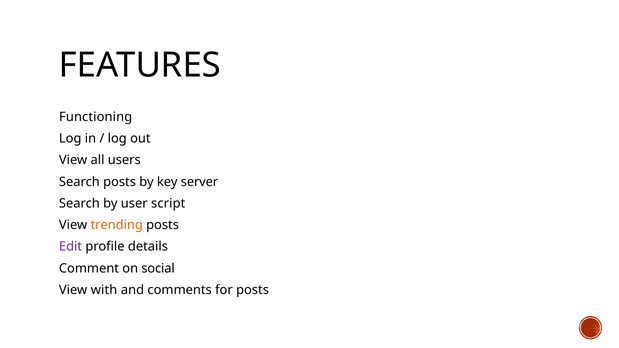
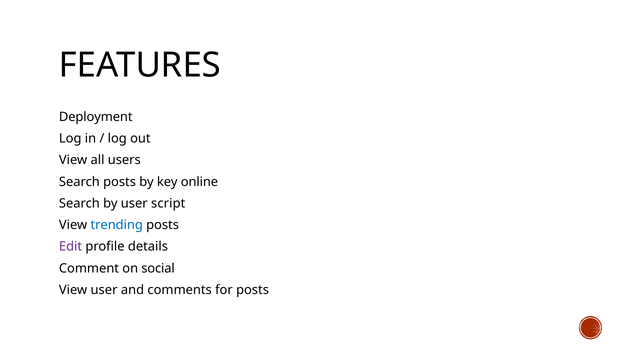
Functioning: Functioning -> Deployment (96, 117)
server: server -> online (199, 182)
trending colour: orange -> blue (117, 225)
View with: with -> user (104, 290)
